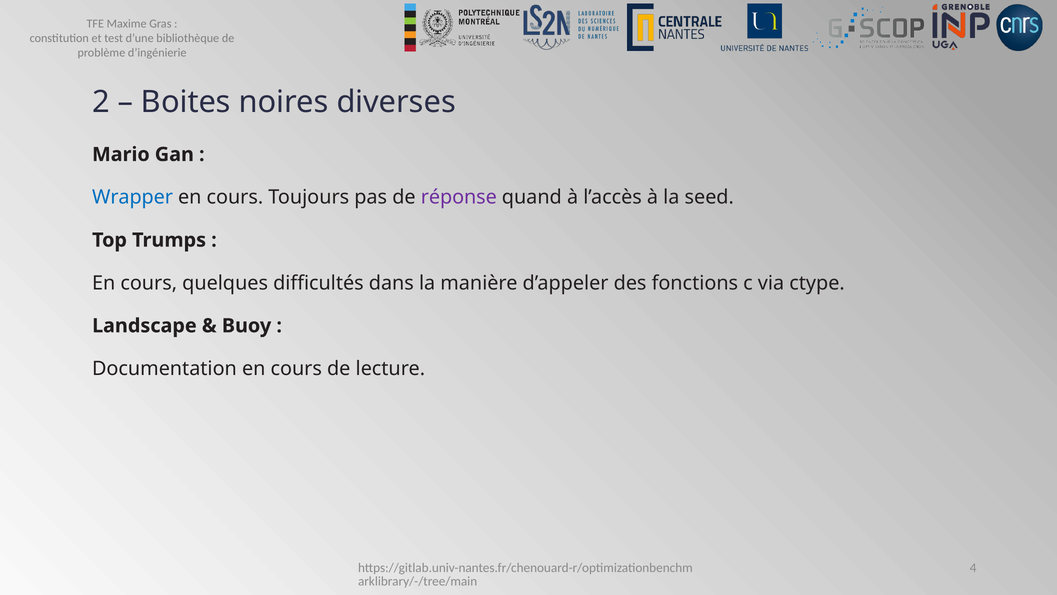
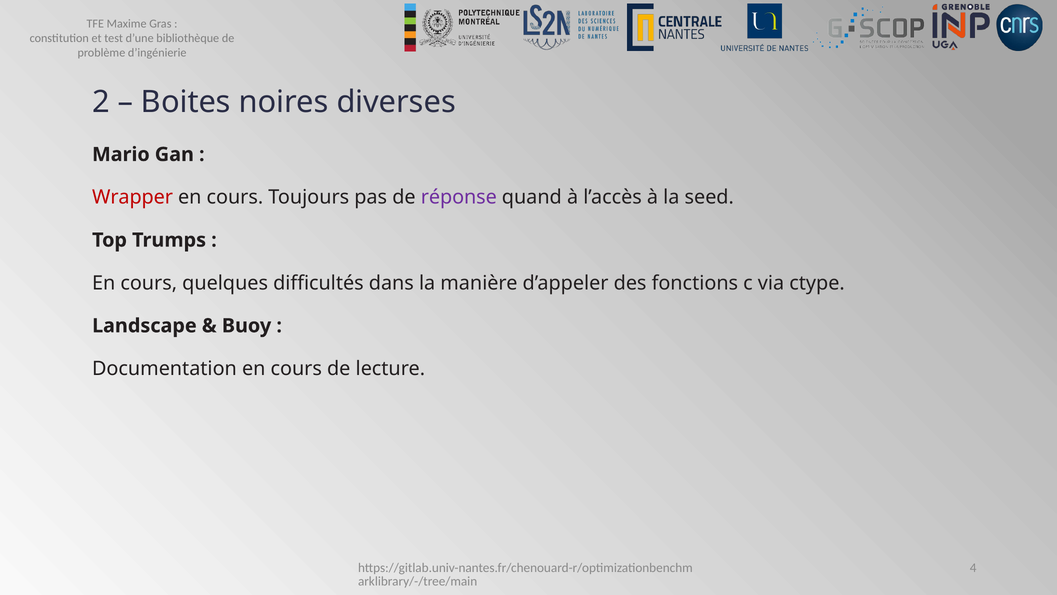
Wrapper colour: blue -> red (133, 197)
